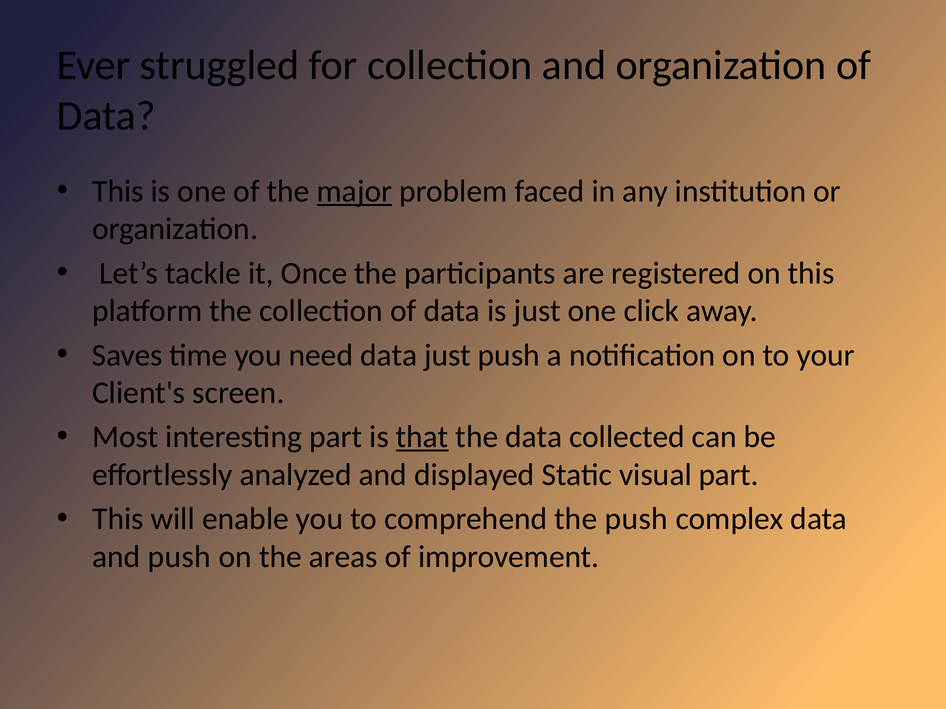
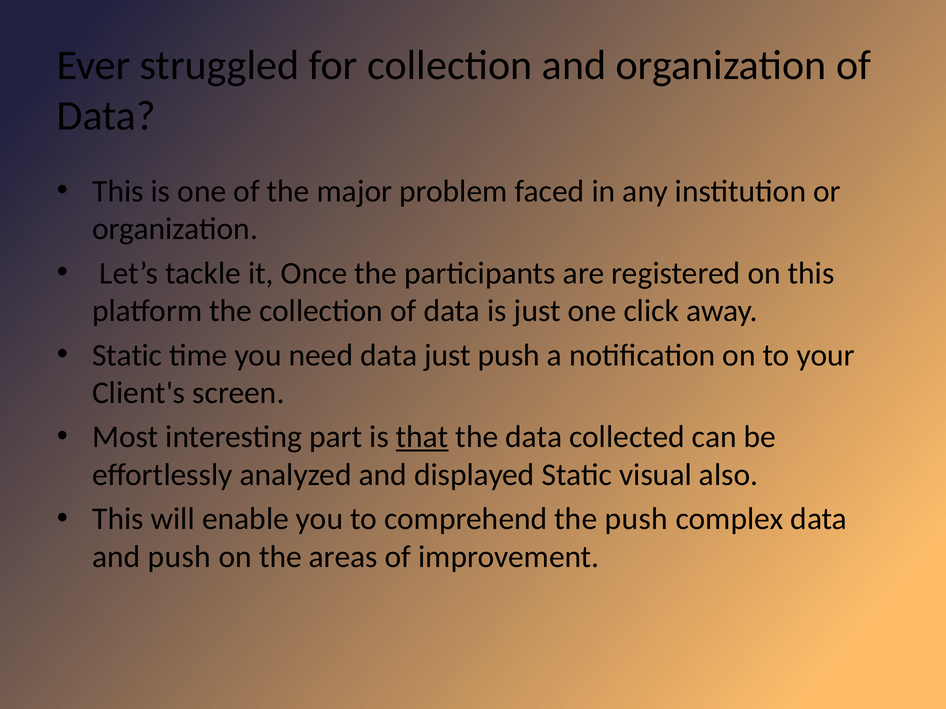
major underline: present -> none (354, 191)
Saves: Saves -> Static (127, 355)
visual part: part -> also (729, 475)
